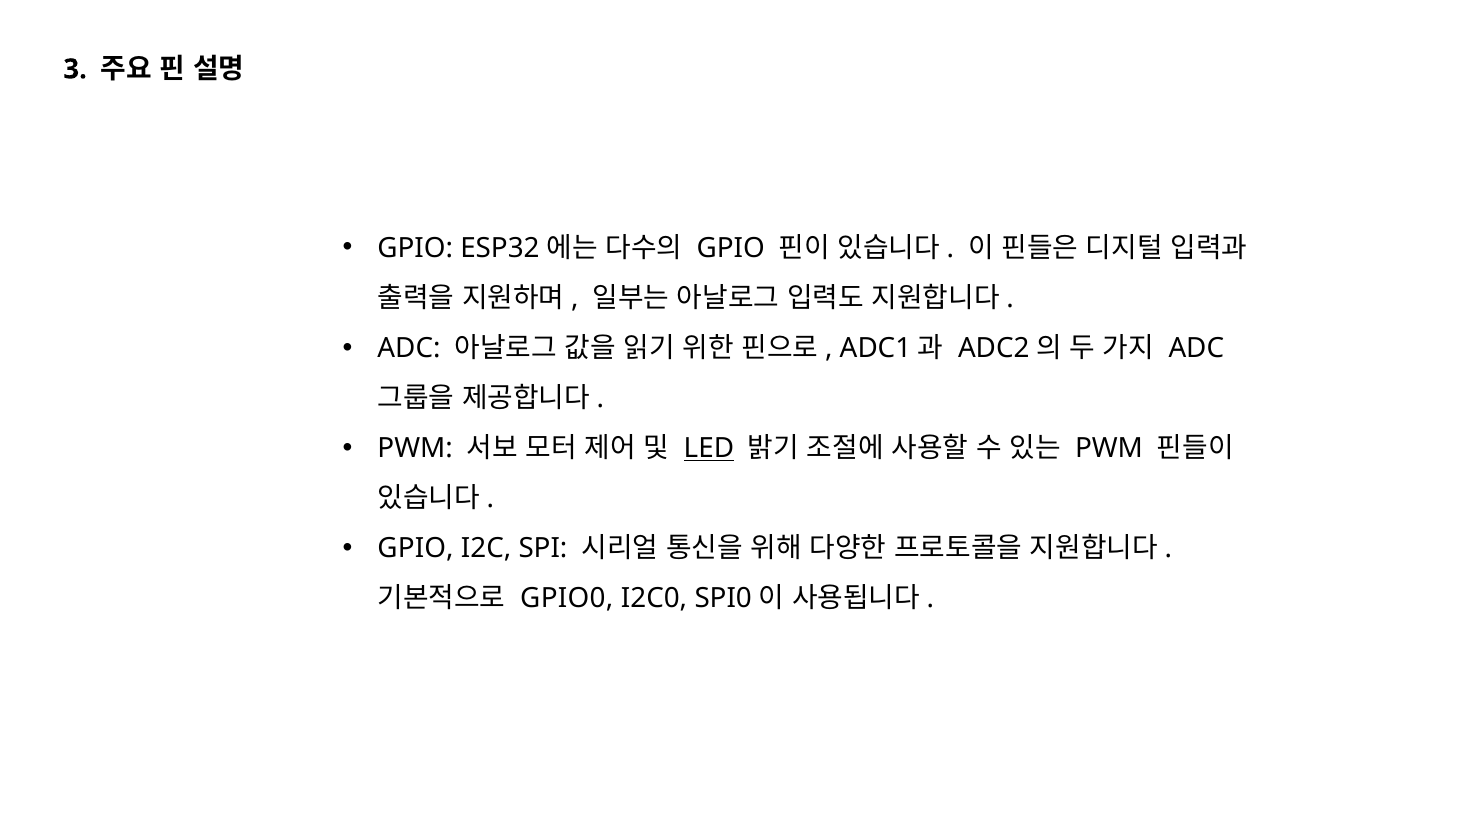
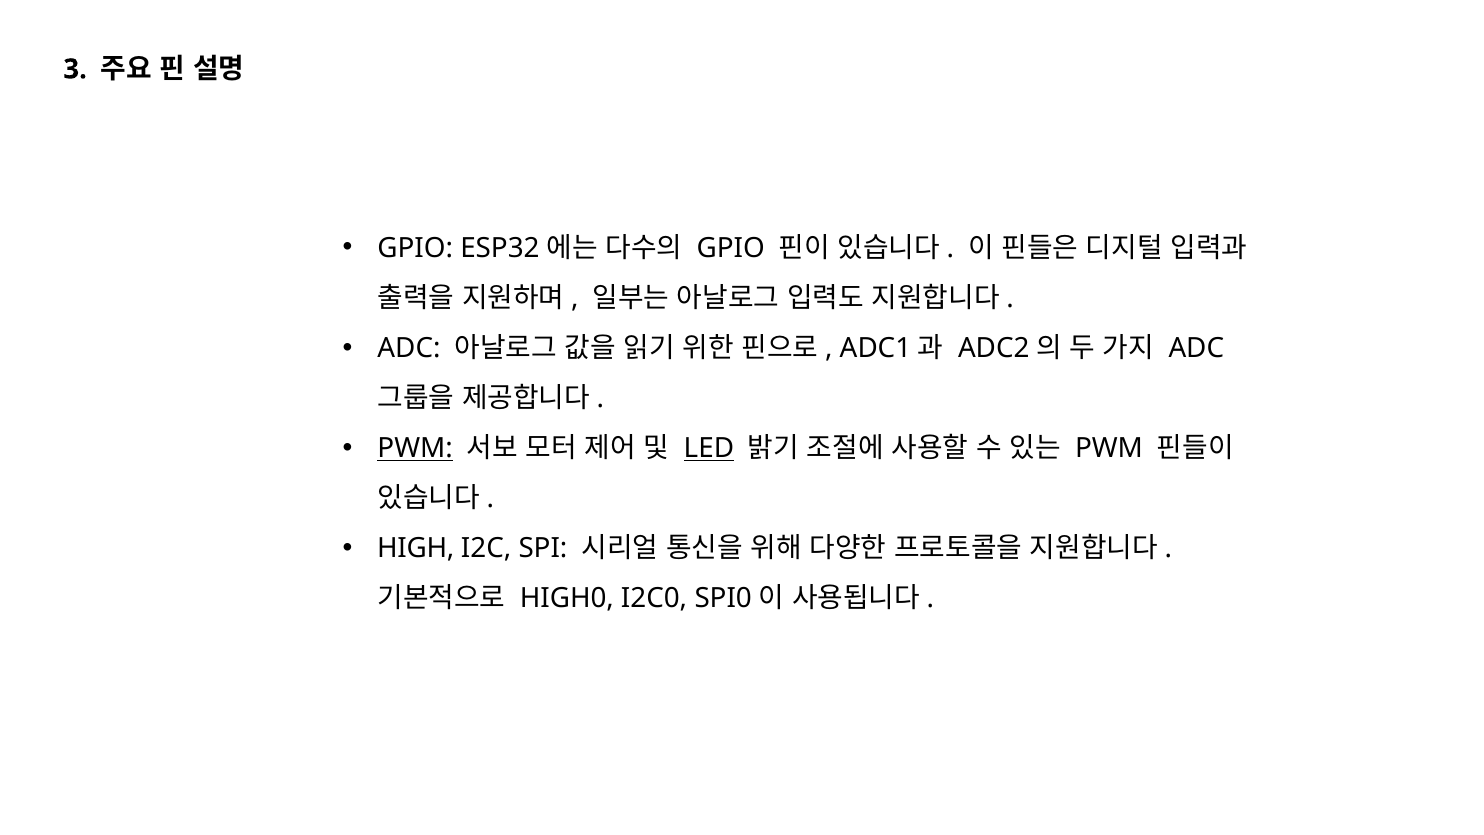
PWM underline: none -> present (415, 448)
GPIO: GPIO -> HIGH (416, 549)
GPIO0: GPIO0 -> HIGH0 (567, 599)
